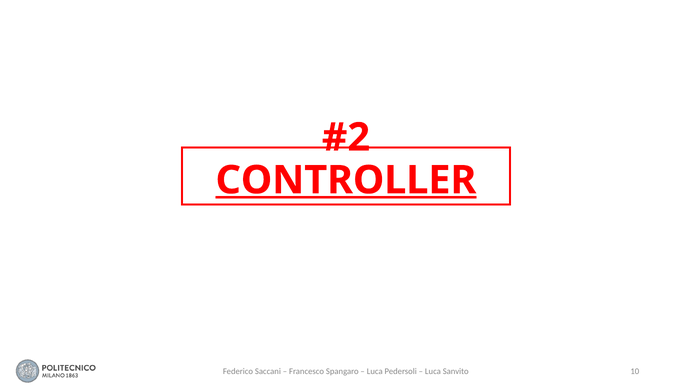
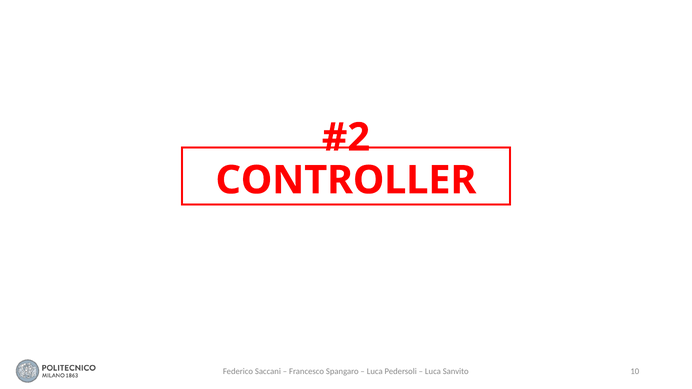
CONTROLLER underline: present -> none (346, 180)
